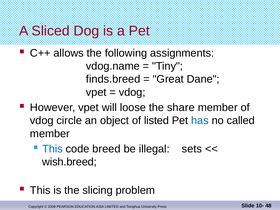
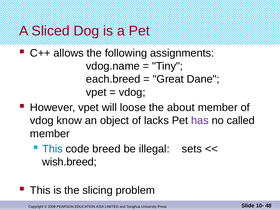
finds.breed: finds.breed -> each.breed (113, 79)
share: share -> about (181, 108)
circle: circle -> know (69, 121)
listed: listed -> lacks (156, 121)
has colour: blue -> purple (200, 121)
